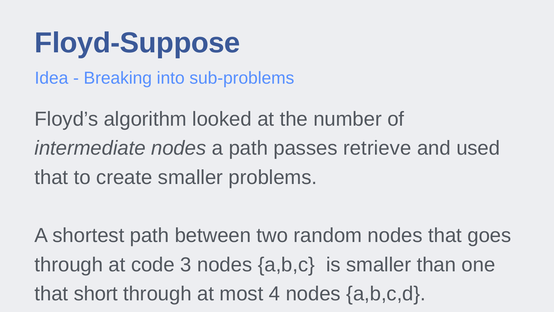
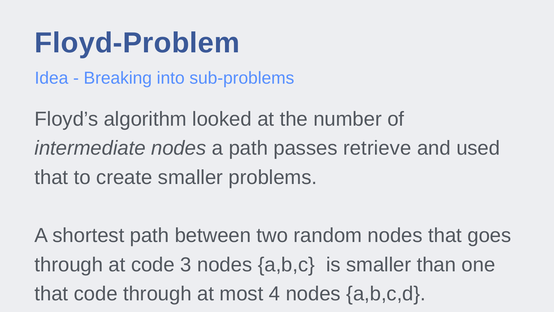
Floyd-Suppose: Floyd-Suppose -> Floyd-Problem (137, 43)
that short: short -> code (96, 294)
